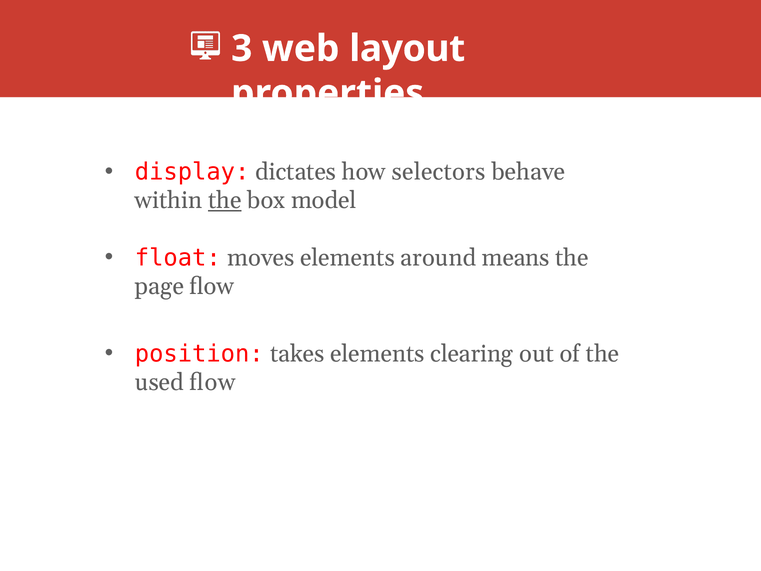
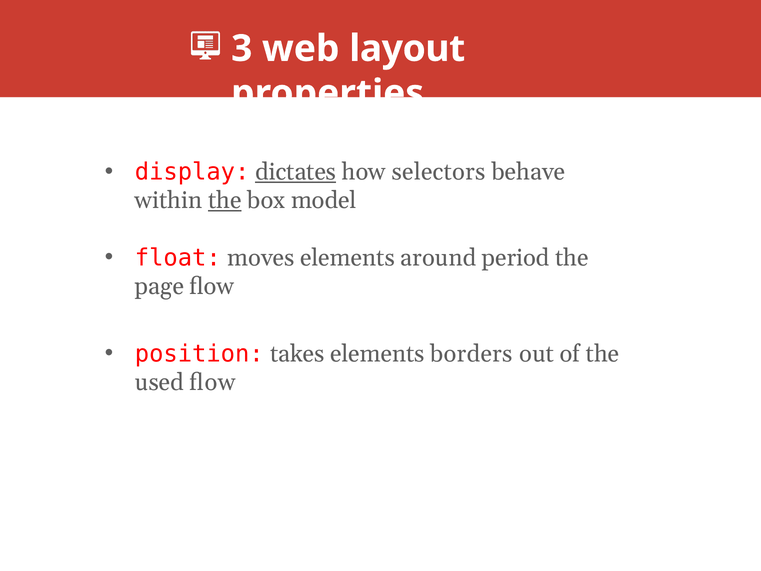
dictates underline: none -> present (296, 172)
means: means -> period (516, 258)
clearing: clearing -> borders (472, 354)
